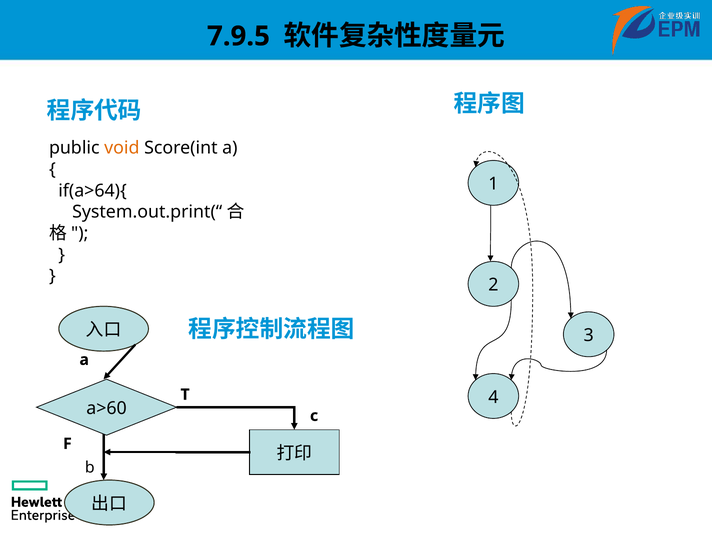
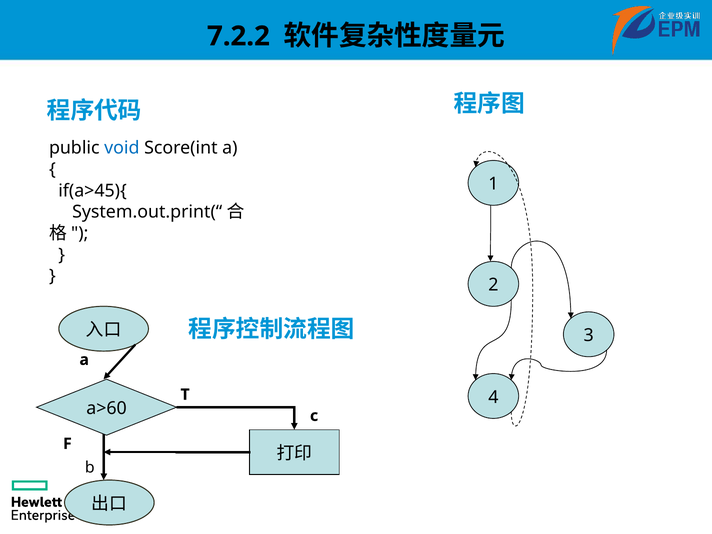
7.9.5: 7.9.5 -> 7.2.2 (238, 36)
void colour: orange -> blue (122, 148)
if(a>64){: if(a>64){ -> if(a>45){ (93, 191)
